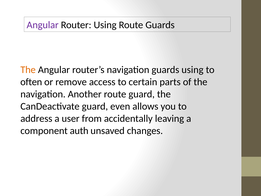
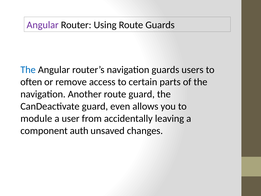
The colour: orange -> blue (28, 70)
guards using: using -> users (193, 70)
address: address -> module (36, 118)
